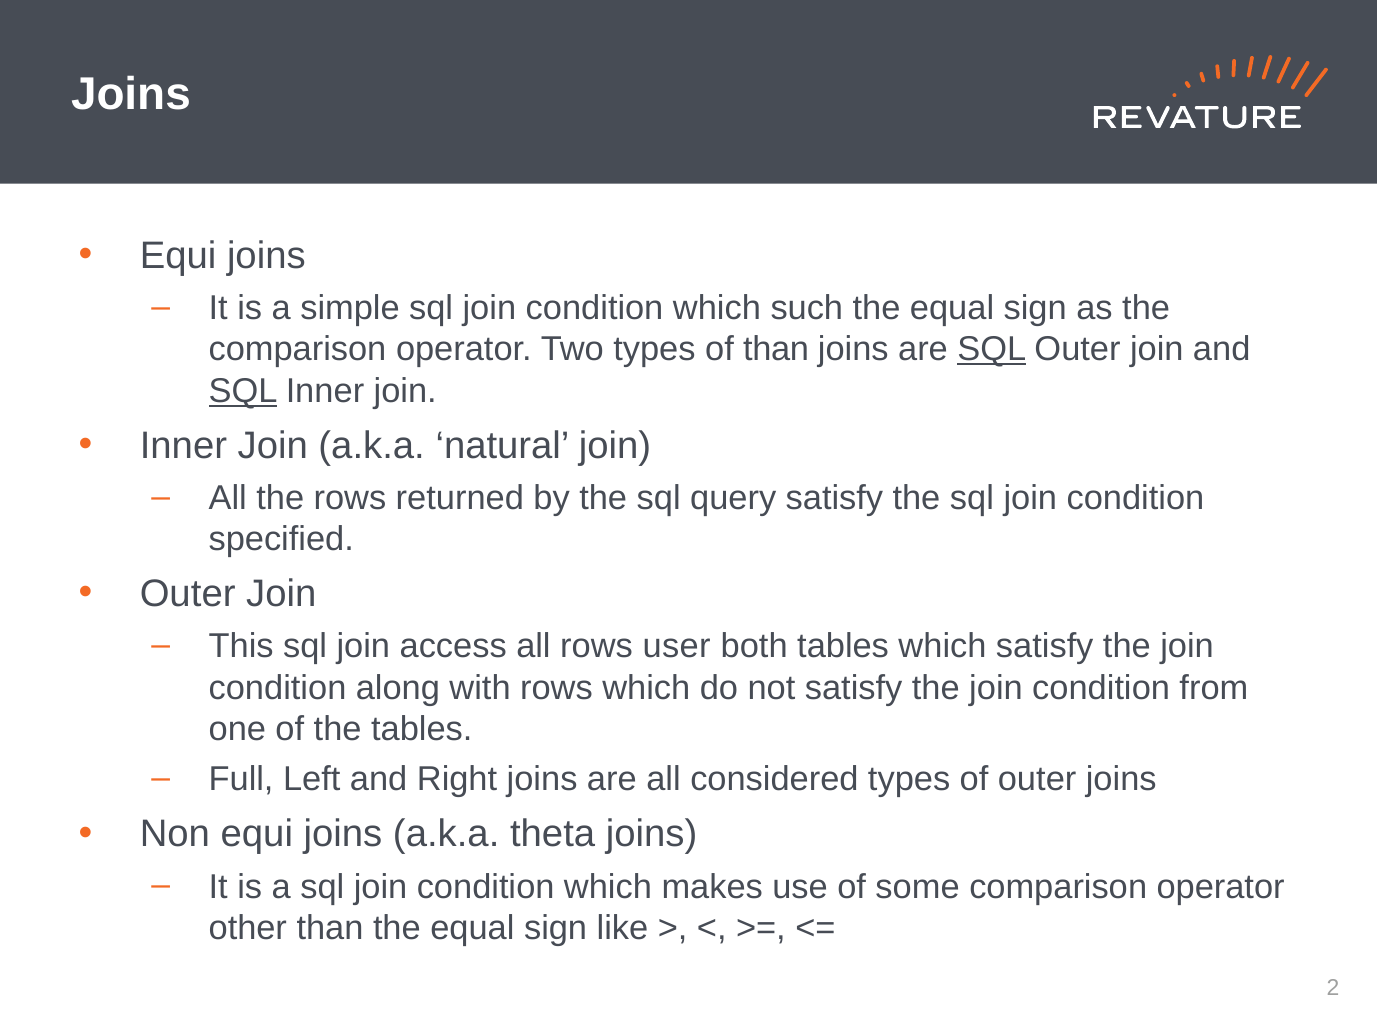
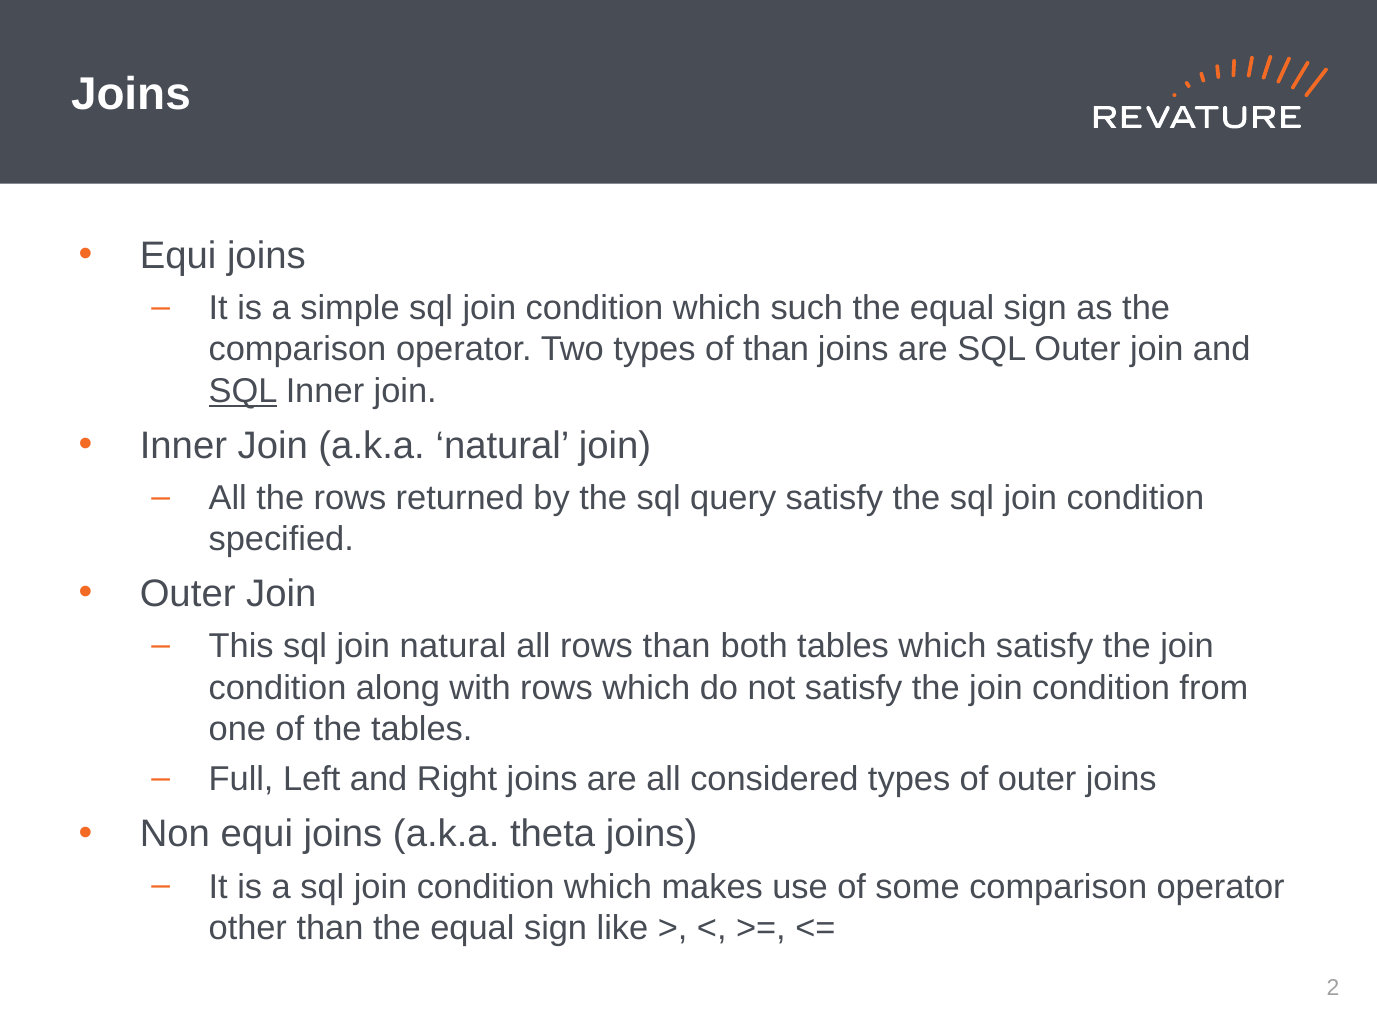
SQL underline: present -> none (992, 349)
join access: access -> natural (453, 646)
rows user: user -> than (677, 646)
